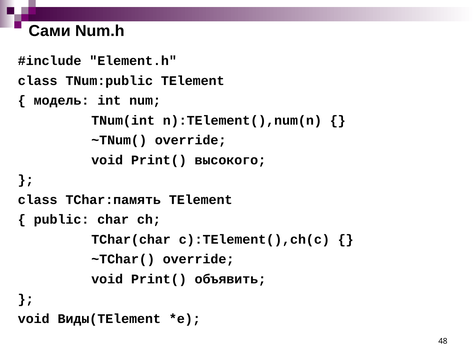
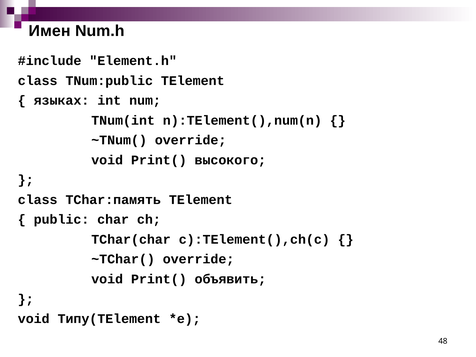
Сами: Сами -> Имен (50, 31)
модель: модель -> языках (62, 101)
Виды(TElement: Виды(TElement -> Типу(TElement (109, 319)
